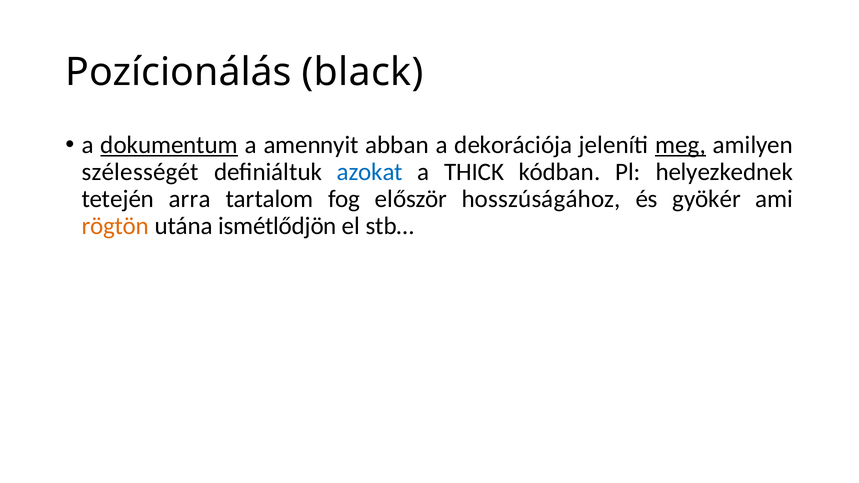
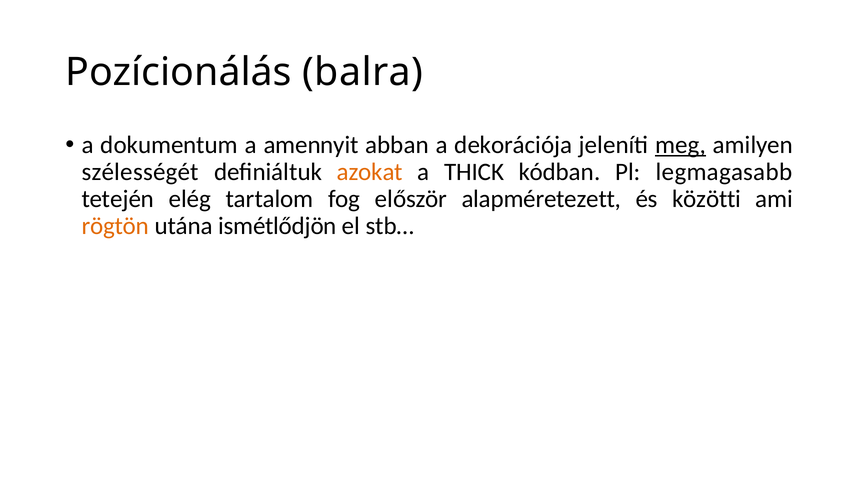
black: black -> balra (363, 72)
dokumentum underline: present -> none (169, 145)
azokat colour: blue -> orange (370, 172)
helyezkednek: helyezkednek -> legmagasabb (724, 172)
arra: arra -> elég (190, 199)
hosszúságához: hosszúságához -> alapméretezett (541, 199)
gyökér: gyökér -> közötti (707, 199)
